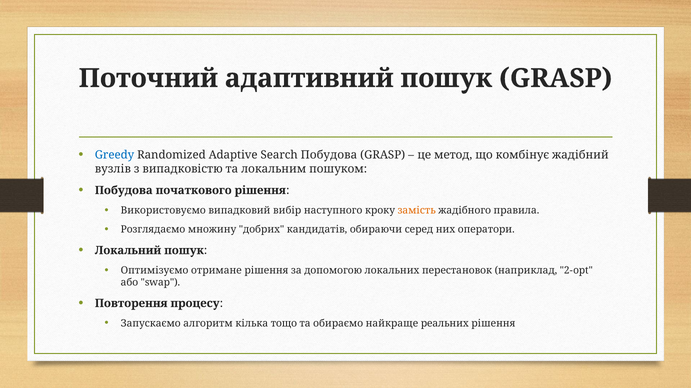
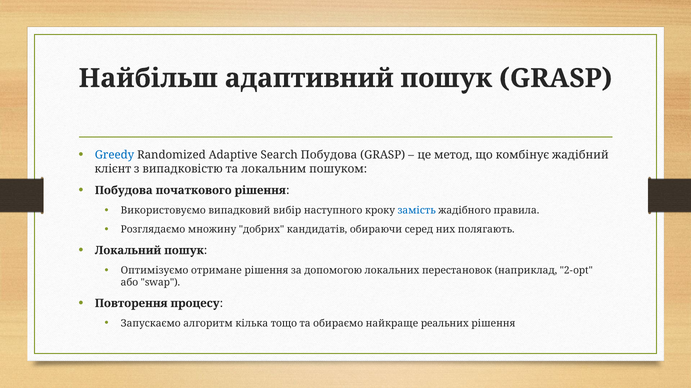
Поточний: Поточний -> Найбільш (148, 78)
вузлів: вузлів -> клієнт (113, 169)
замість colour: orange -> blue (417, 211)
оператори: оператори -> полягають (486, 230)
